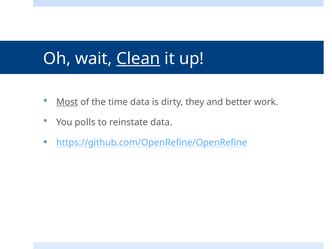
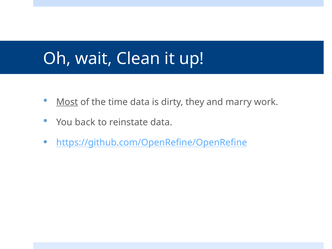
Clean underline: present -> none (138, 59)
better: better -> marry (239, 102)
polls: polls -> back (85, 122)
